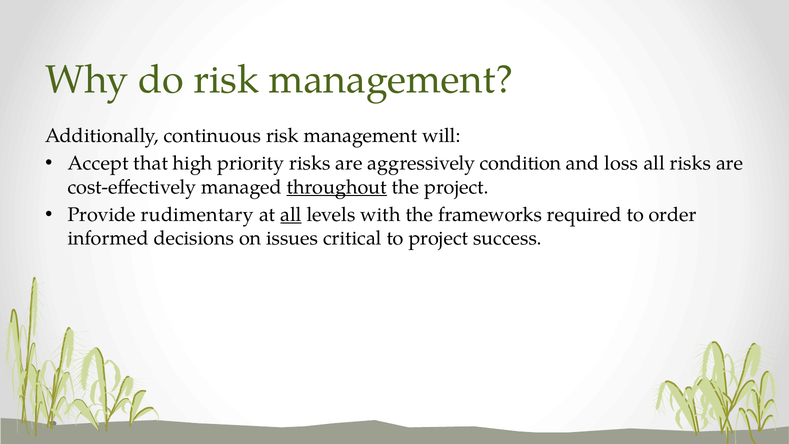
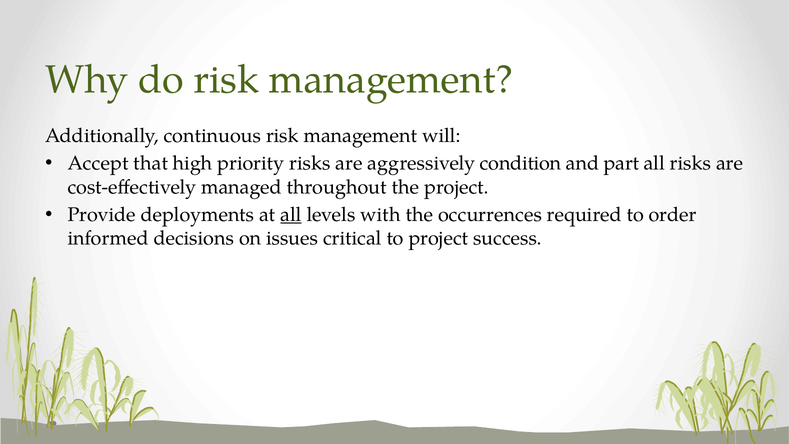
loss: loss -> part (621, 163)
throughout underline: present -> none (337, 187)
rudimentary: rudimentary -> deployments (197, 215)
frameworks: frameworks -> occurrences (490, 215)
